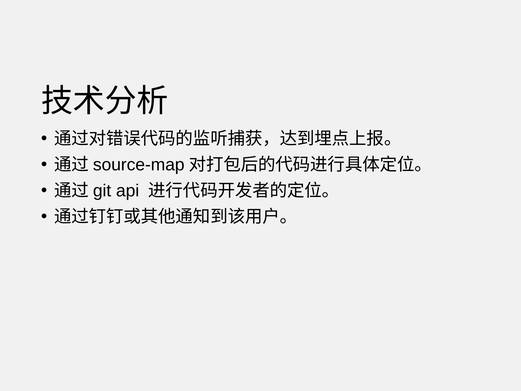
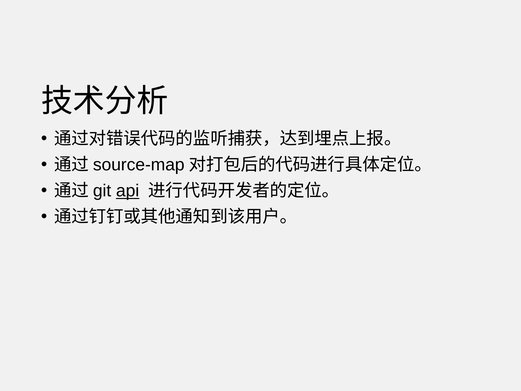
api underline: none -> present (128, 191)
